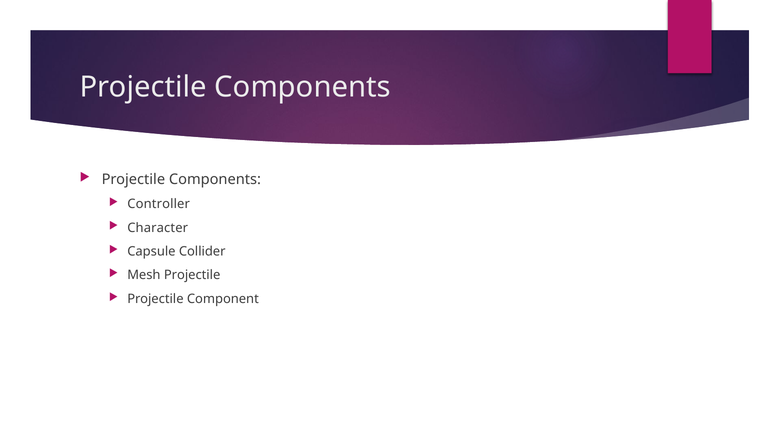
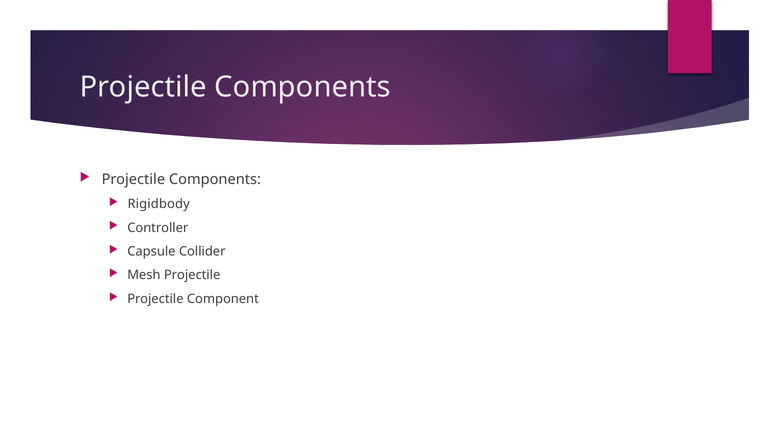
Controller: Controller -> Rigidbody (159, 204)
Character: Character -> Controller (158, 228)
